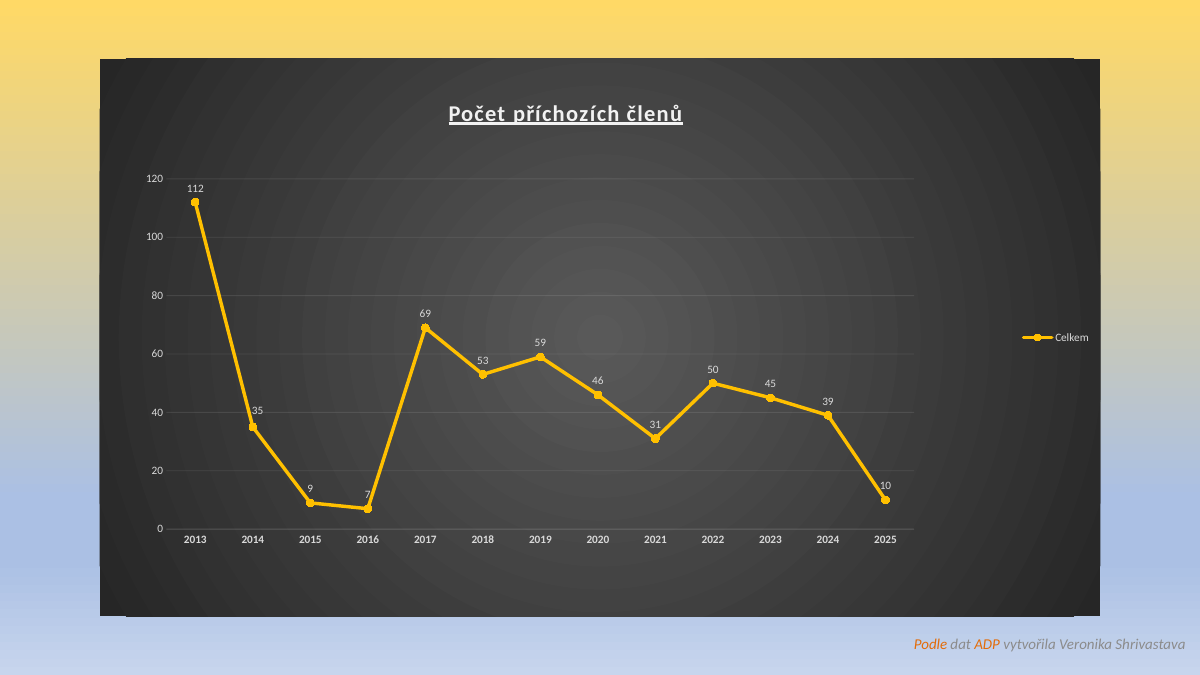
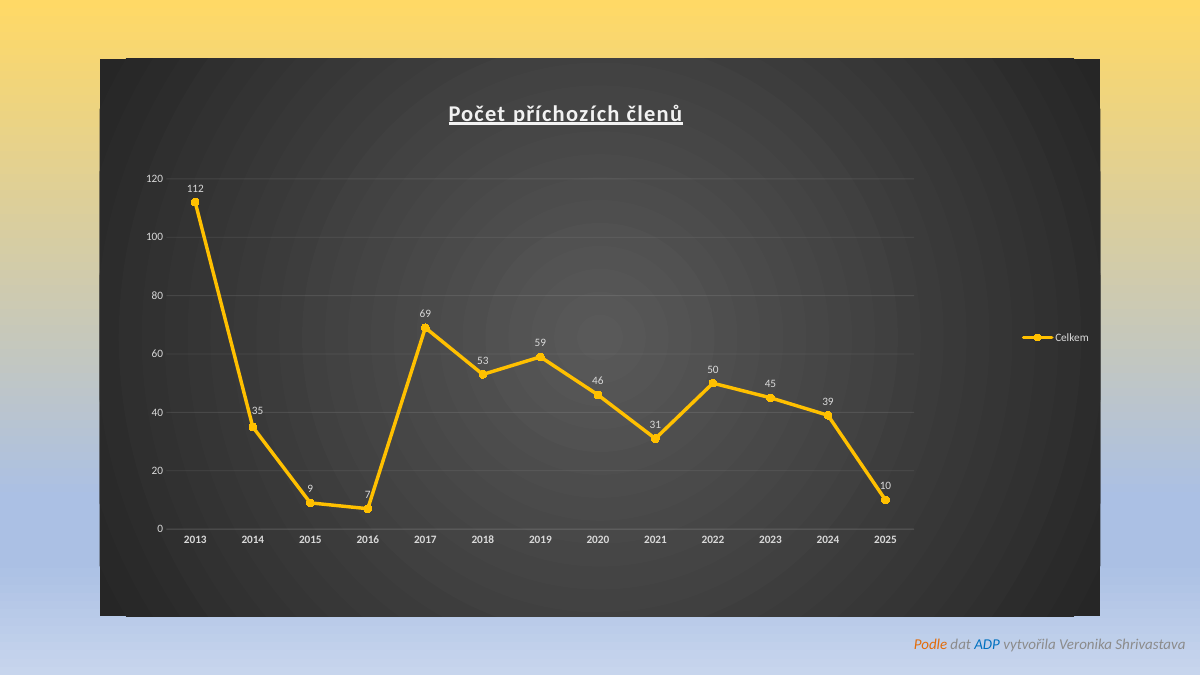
ADP colour: orange -> blue (987, 645)
